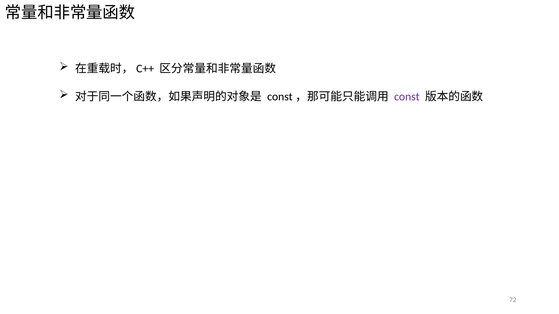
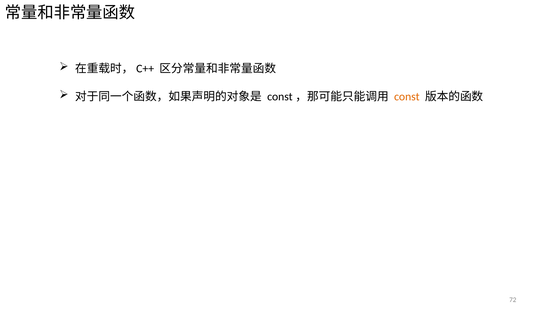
const colour: purple -> orange (407, 97)
